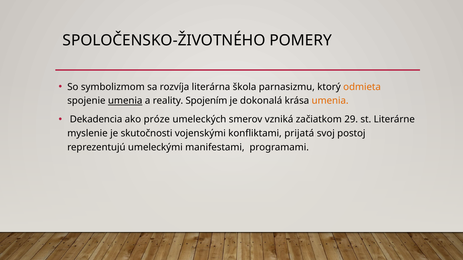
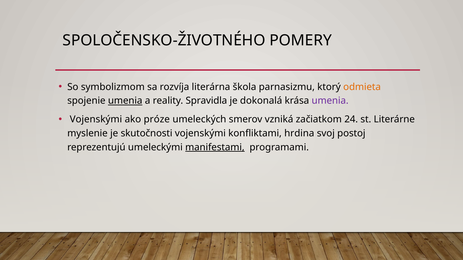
Spojením: Spojením -> Spravidla (206, 101)
umenia colour: orange -> purple (330, 101)
Dekadencia: Dekadencia -> Vojenskými (96, 120)
29: 29 -> 24 (351, 120)
prijatá: prijatá -> hrdina (299, 134)
manifestami underline: none -> present (215, 147)
